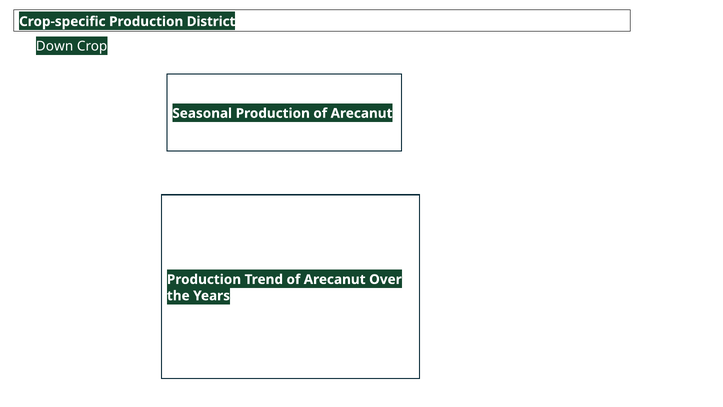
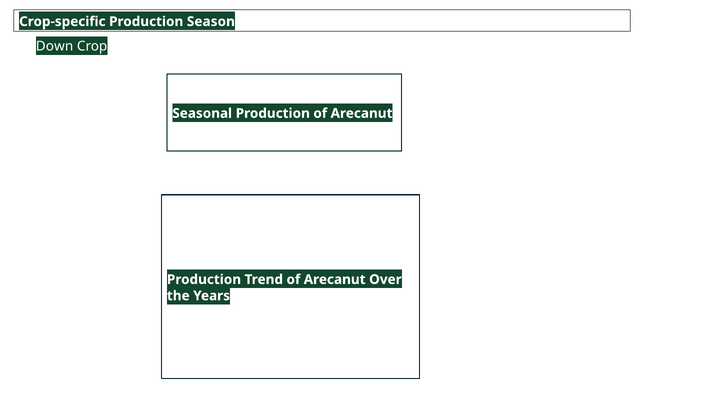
District: District -> Season (211, 22)
